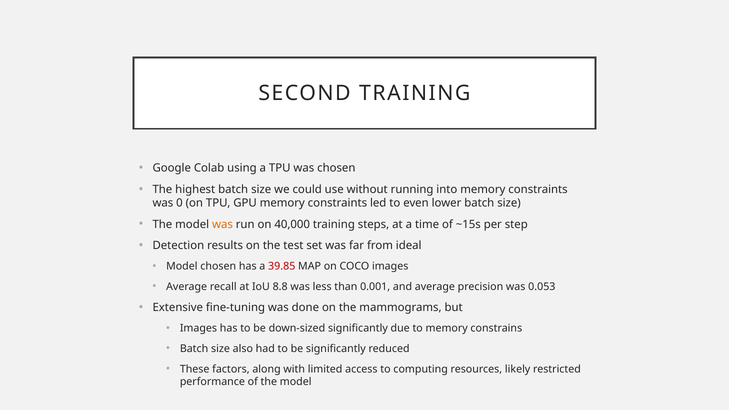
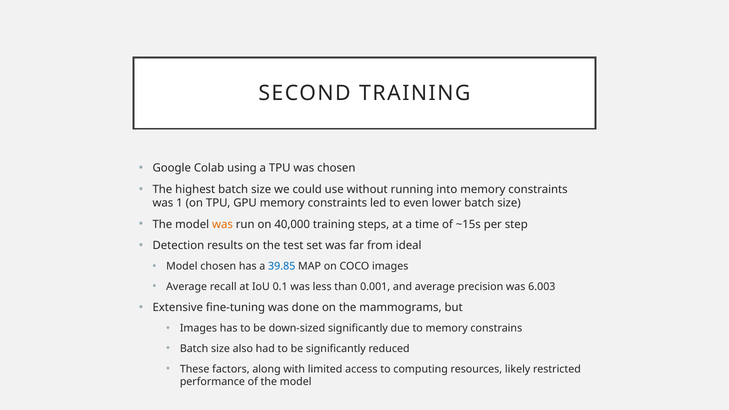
0: 0 -> 1 (179, 203)
39.85 colour: red -> blue (282, 266)
8.8: 8.8 -> 0.1 (280, 287)
0.053: 0.053 -> 6.003 (542, 287)
